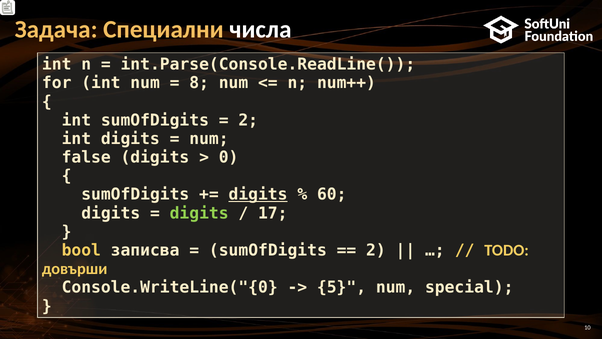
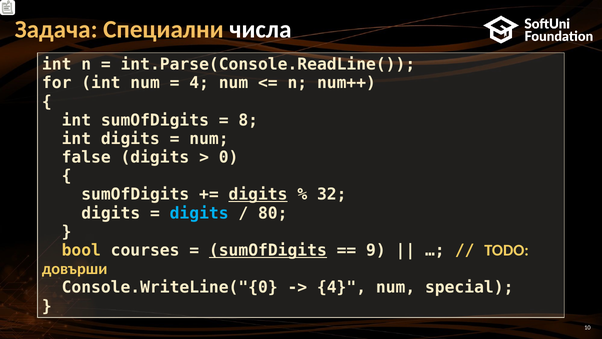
8: 8 -> 4 (199, 83)
2: 2 -> 8 (248, 120)
60: 60 -> 32 (332, 194)
digits colour: light green -> light blue (199, 213)
17: 17 -> 80 (273, 213)
записва: записва -> courses (145, 250)
sumOfDigits underline: none -> present (268, 250)
2: 2 -> 9 (376, 250)
5: 5 -> 4 (342, 287)
